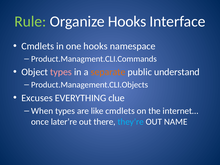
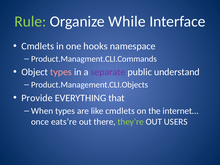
Organize Hooks: Hooks -> While (127, 21)
separate colour: orange -> purple (108, 72)
Excuses: Excuses -> Provide (37, 98)
clue: clue -> that (117, 98)
later’re: later’re -> eats’re (64, 122)
they’re colour: light blue -> light green (131, 122)
NAME: NAME -> USERS (176, 122)
